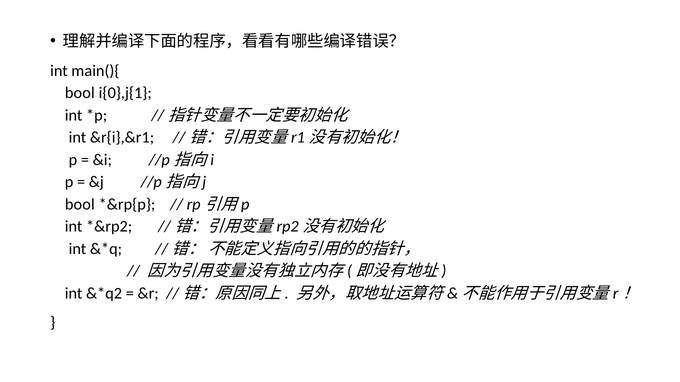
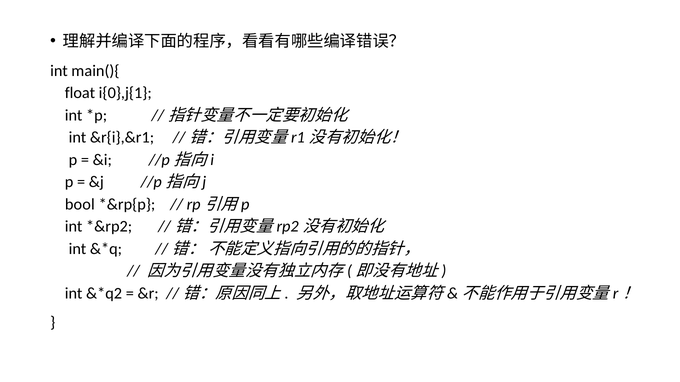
bool: bool -> float (80, 93)
